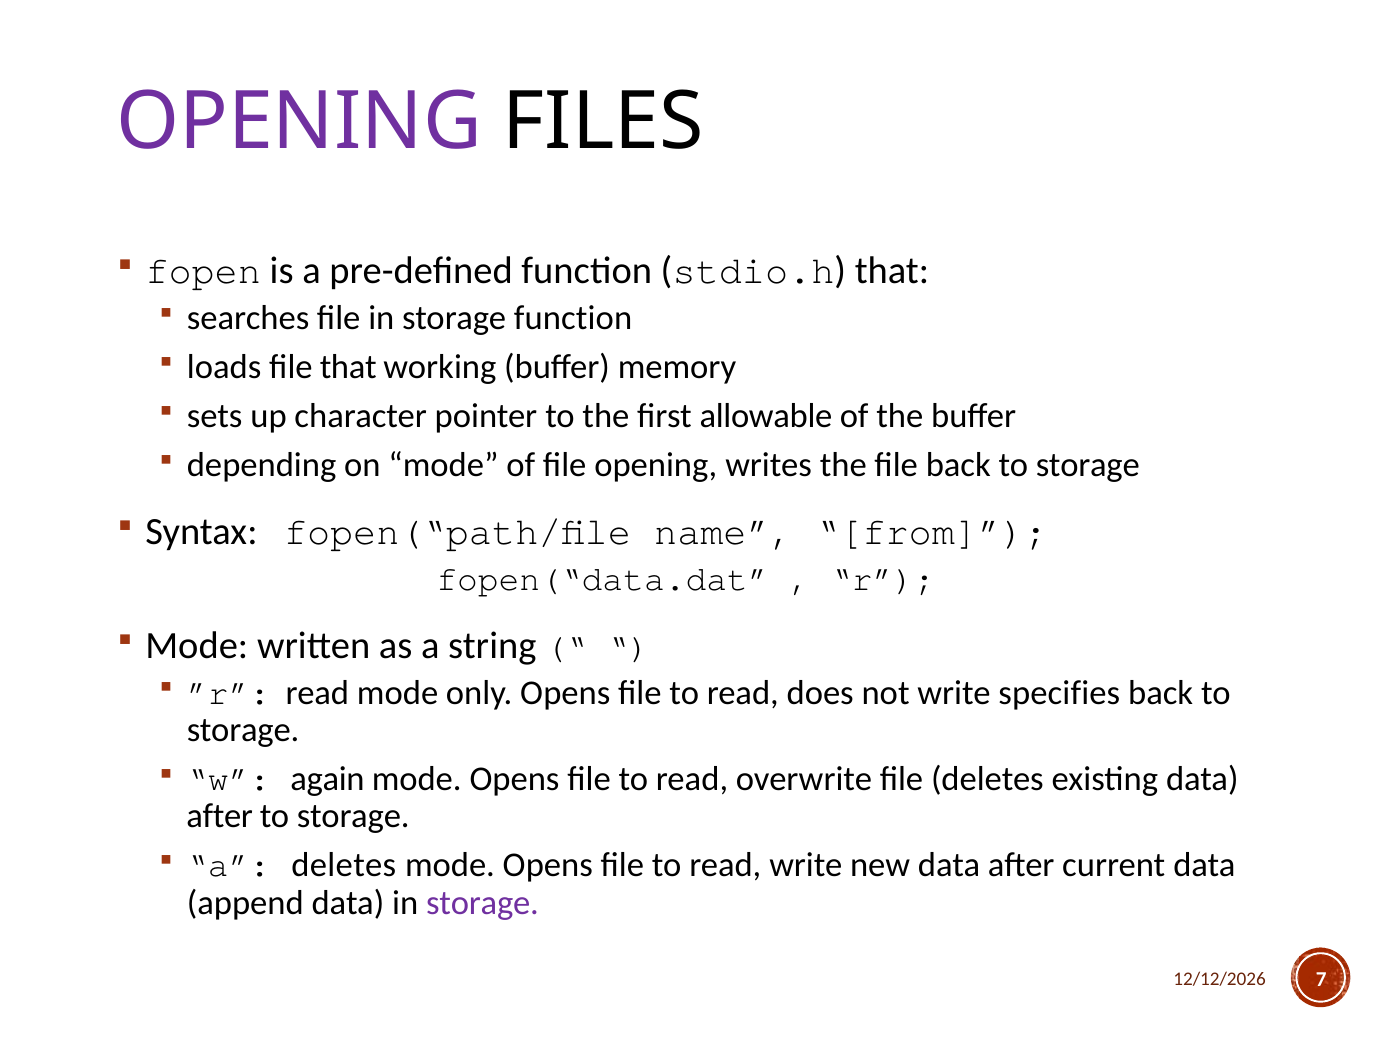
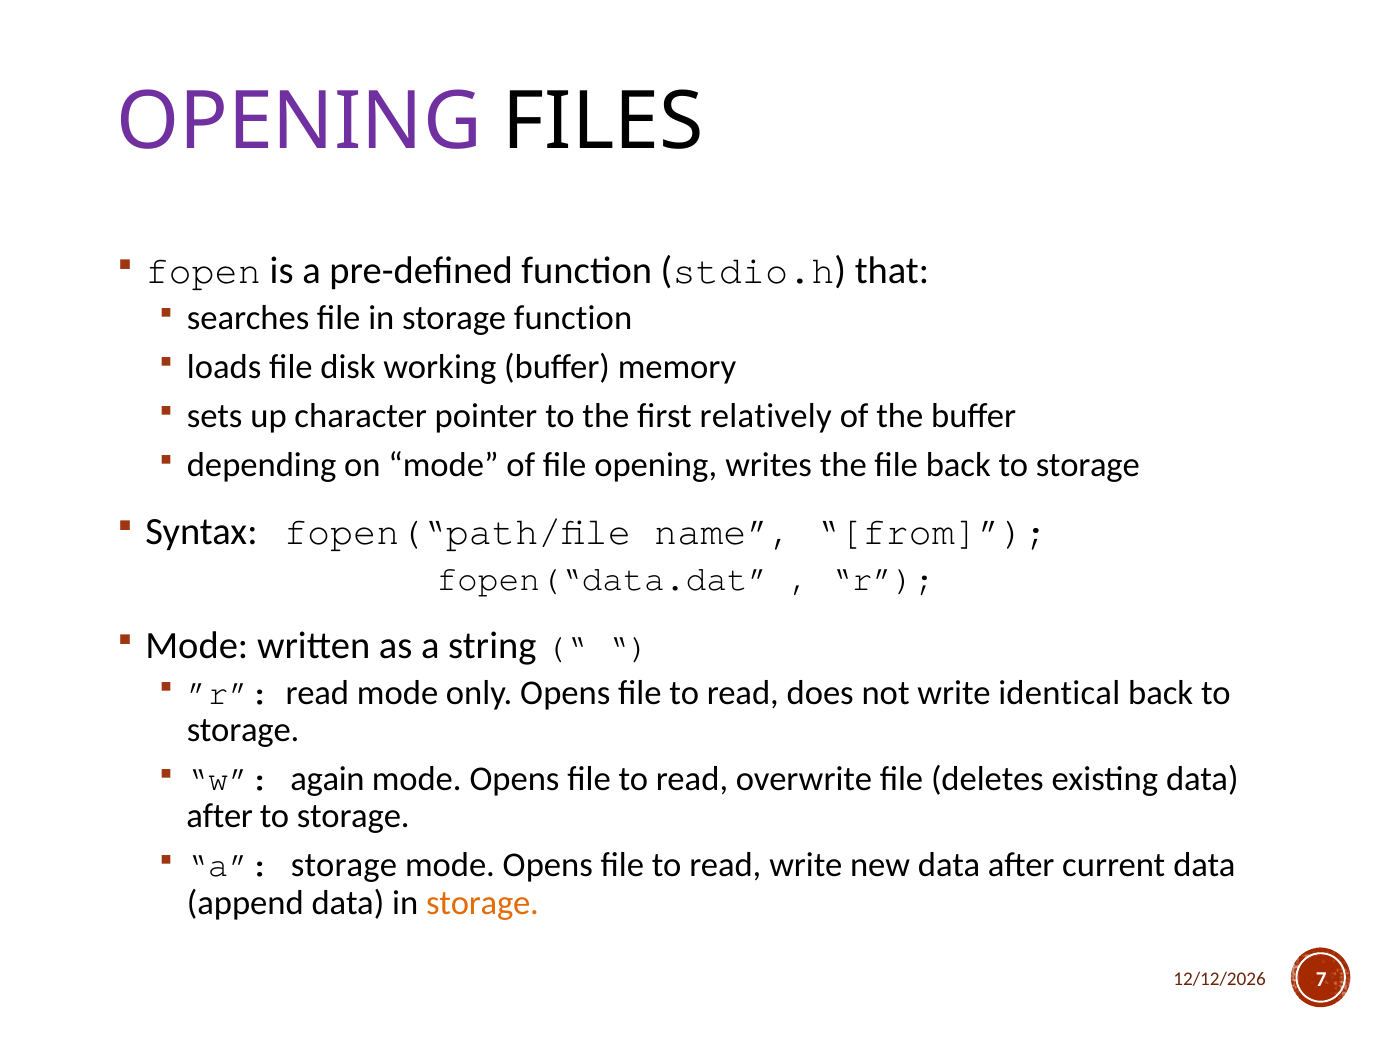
file that: that -> disk (348, 367)
allowable: allowable -> relatively (766, 416)
specifies: specifies -> identical (1059, 692)
a deletes: deletes -> storage (344, 865)
storage colour: purple -> orange (482, 903)
